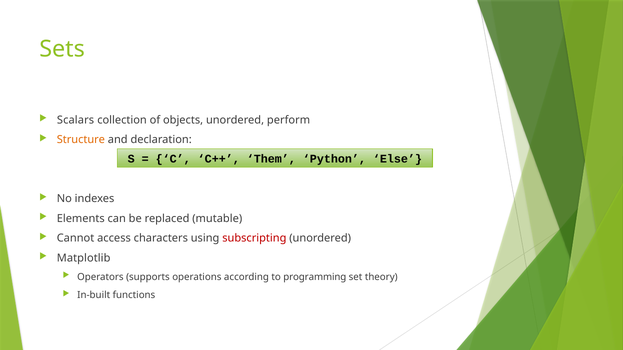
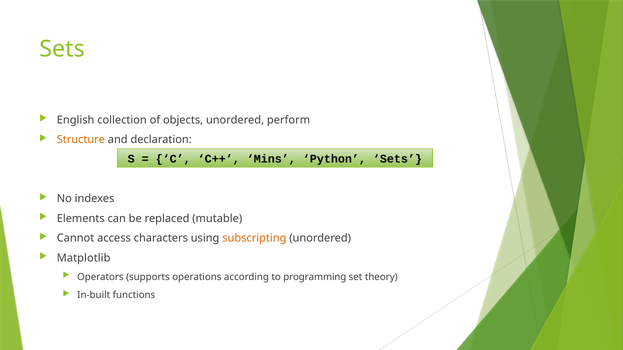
Scalars: Scalars -> English (76, 120)
Them: Them -> Mins (271, 159)
Python Else: Else -> Sets (397, 159)
subscripting colour: red -> orange (254, 239)
